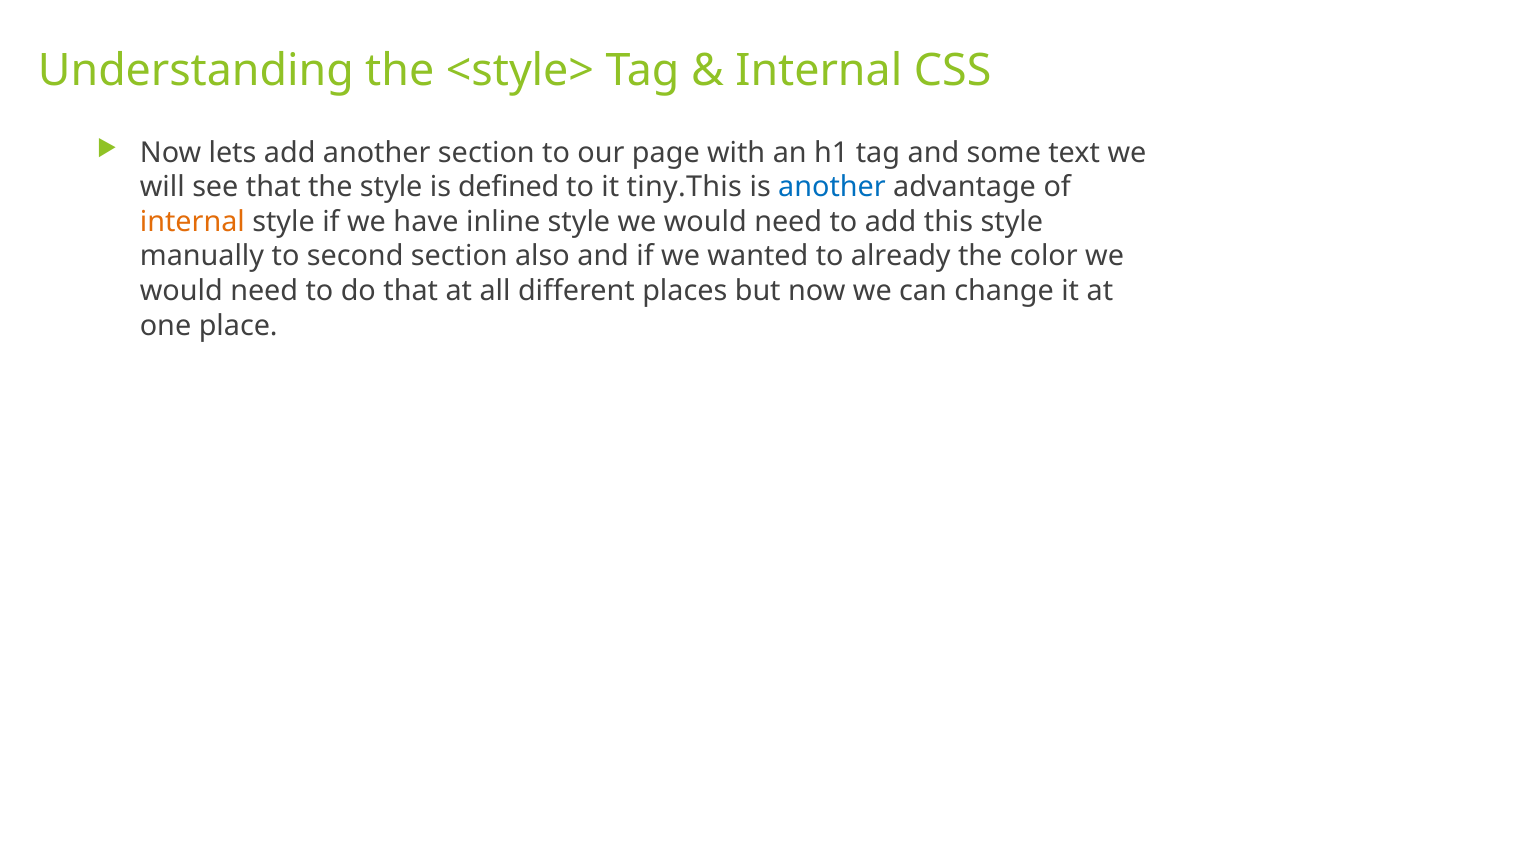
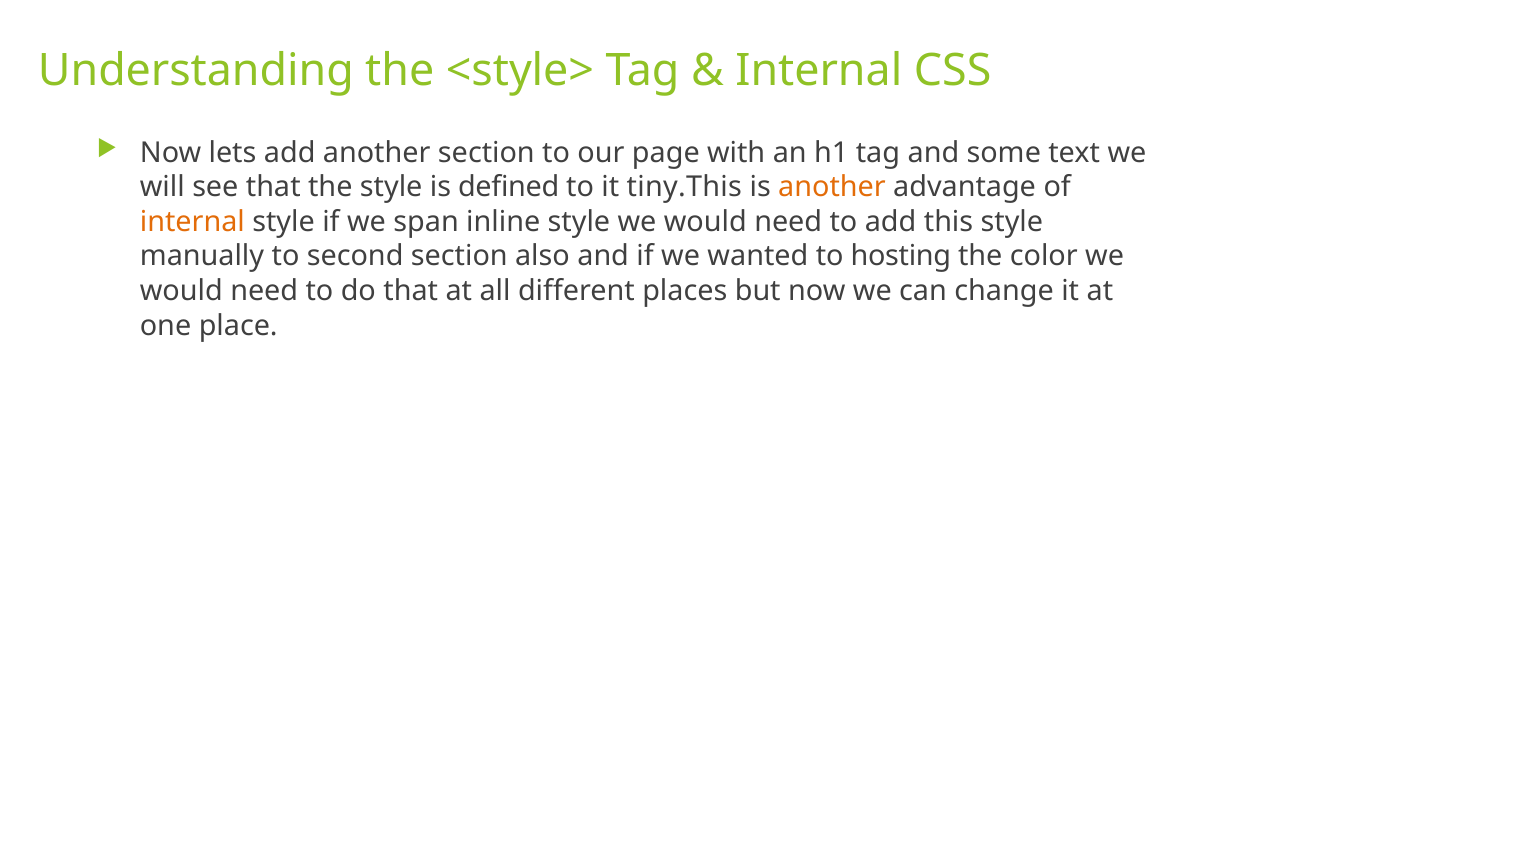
another colour: blue -> orange (832, 187)
have: have -> span (426, 222)
already: already -> hosting (901, 256)
